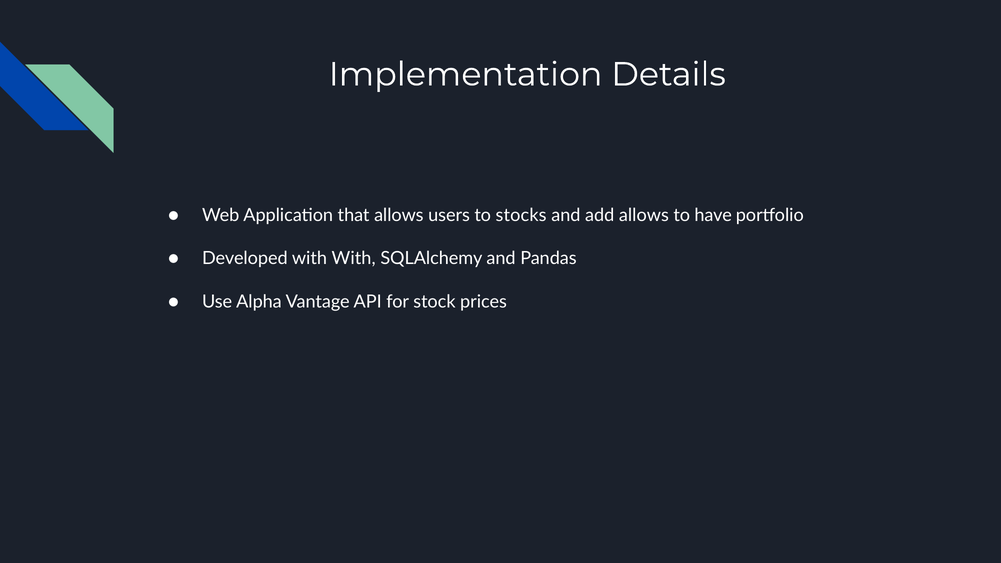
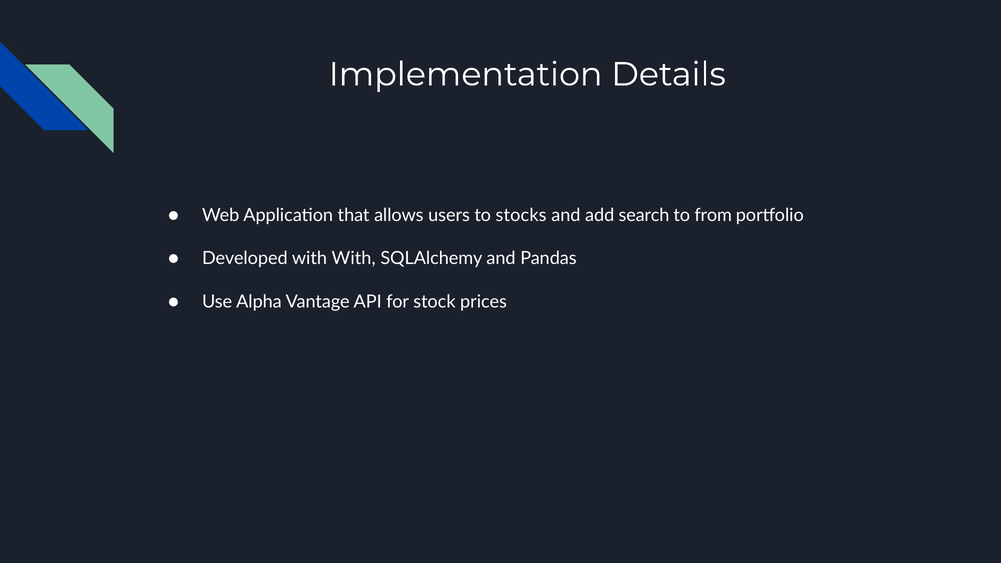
add allows: allows -> search (644, 215)
have: have -> from (713, 215)
